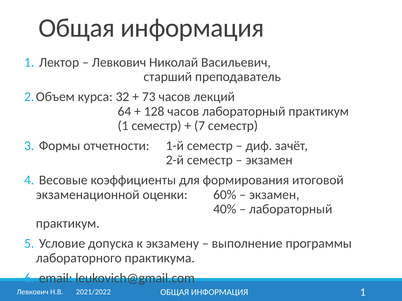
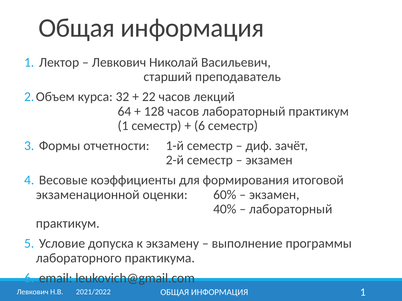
73: 73 -> 22 (149, 97)
7: 7 -> 6 (200, 126)
